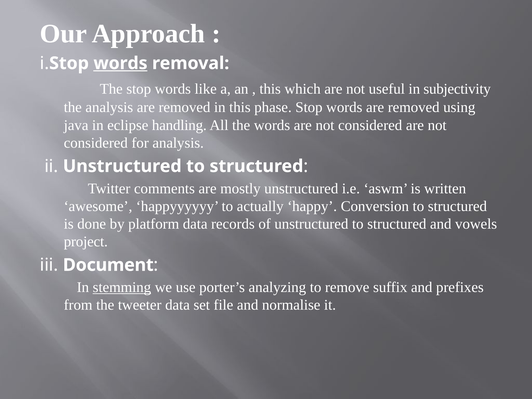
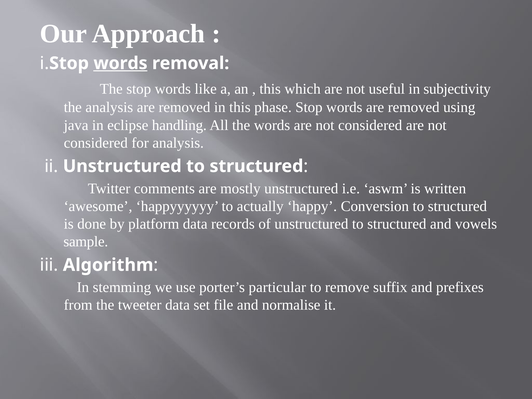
project: project -> sample (86, 242)
Document: Document -> Algorithm (108, 265)
stemming underline: present -> none (122, 287)
analyzing: analyzing -> particular (277, 287)
